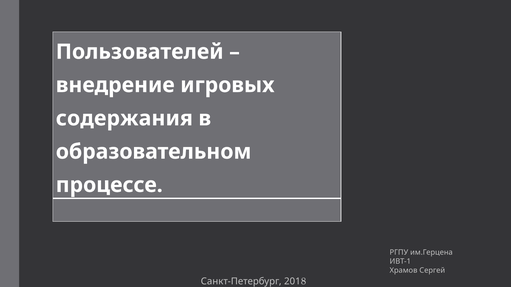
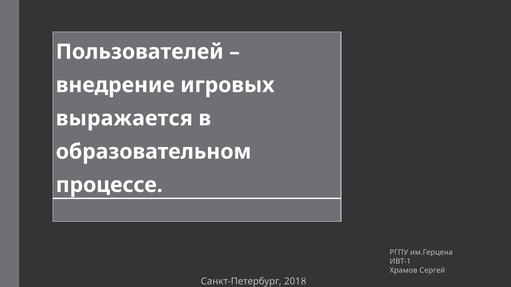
содержания: содержания -> выражается (124, 119)
